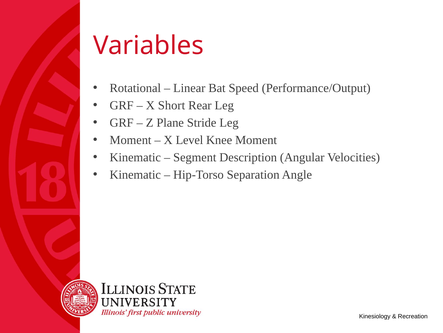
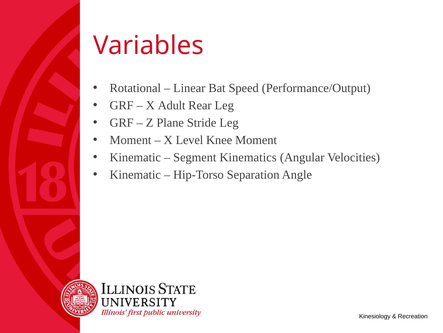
Short: Short -> Adult (172, 105)
Description: Description -> Kinematics (248, 157)
